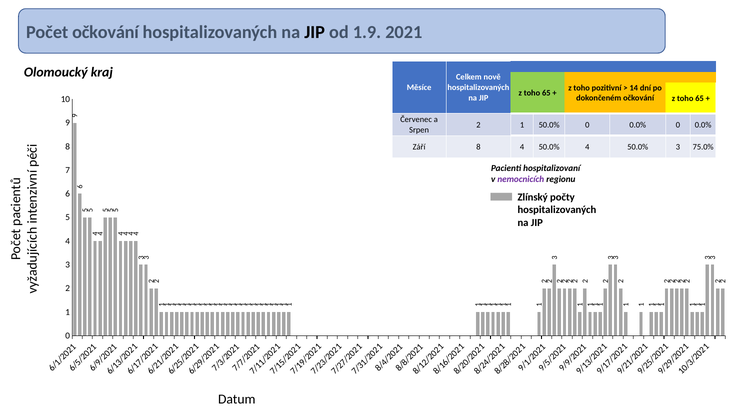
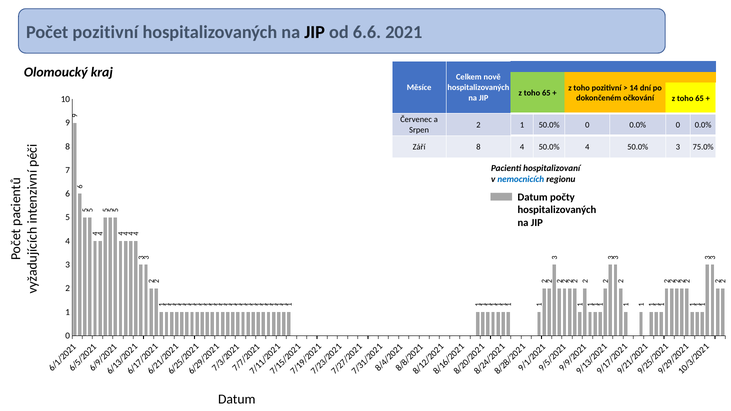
Počet očkování: očkování -> pozitivní (105, 32)
1.9: 1.9 -> 6.6 (367, 32)
nemocnicích colour: purple -> blue (521, 179)
Zlínský: Zlínský -> Datum (533, 197)
